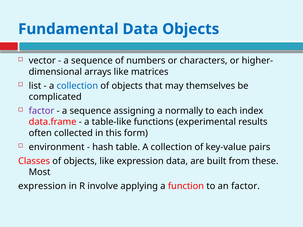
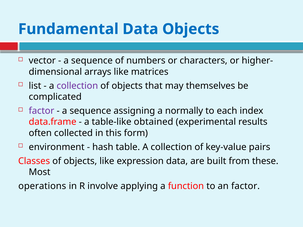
collection colour: blue -> purple (77, 86)
functions: functions -> obtained (154, 122)
expression: expression -> operations (42, 186)
